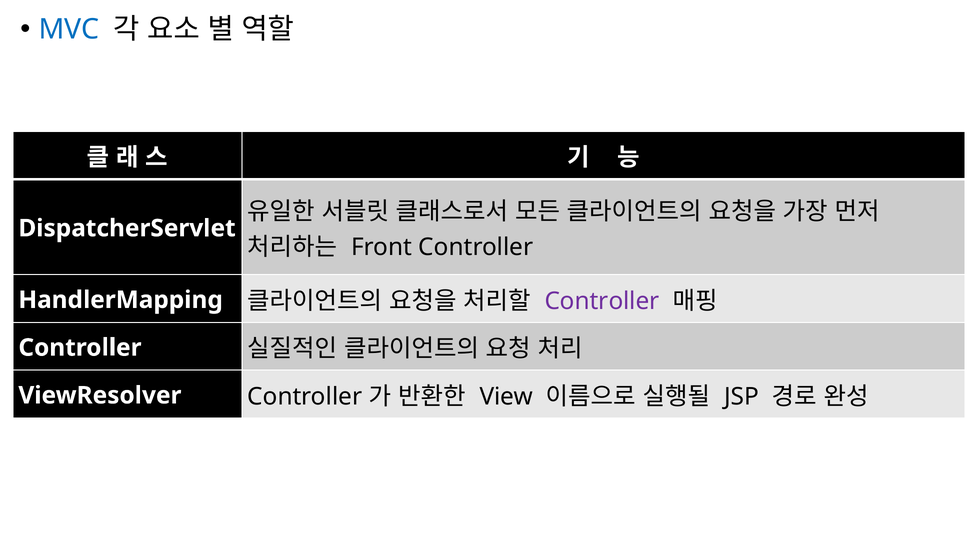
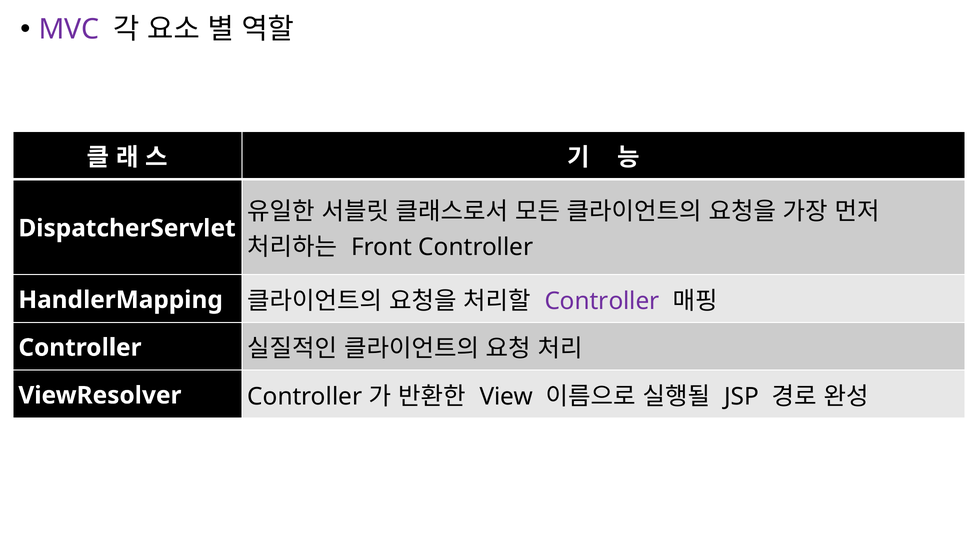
MVC colour: blue -> purple (69, 29)
